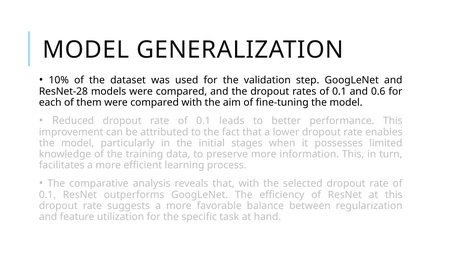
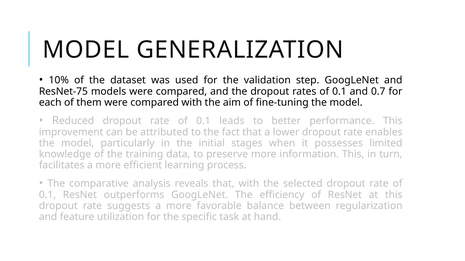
ResNet-28: ResNet-28 -> ResNet-75 (63, 92)
0.6: 0.6 -> 0.7 (378, 92)
